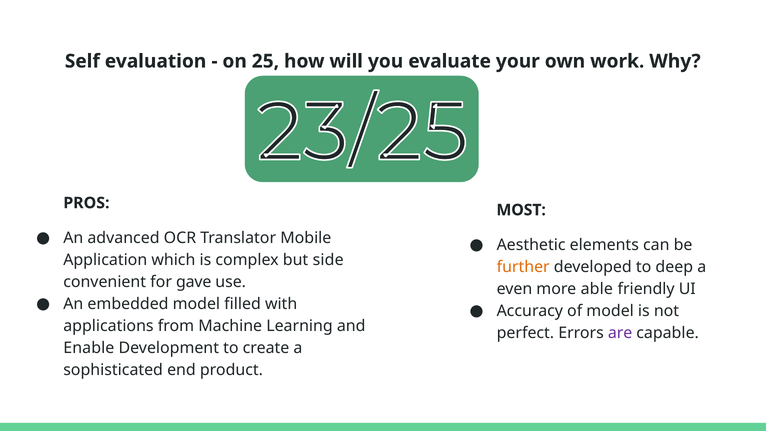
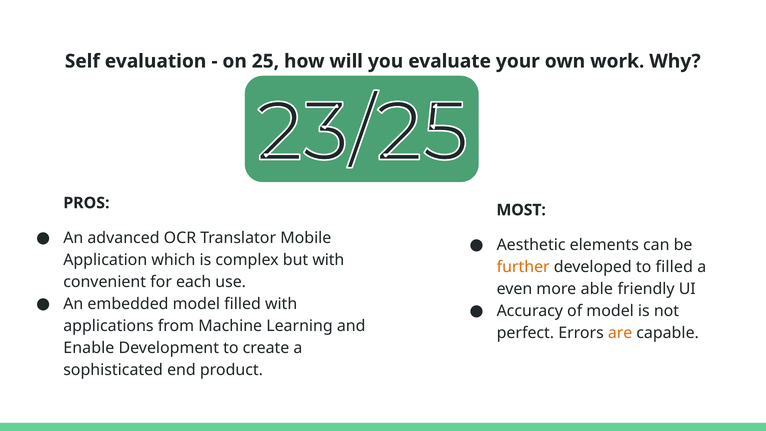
but side: side -> with (328, 260)
to deep: deep -> filled (674, 267)
gave: gave -> each (194, 282)
are colour: purple -> orange (620, 333)
